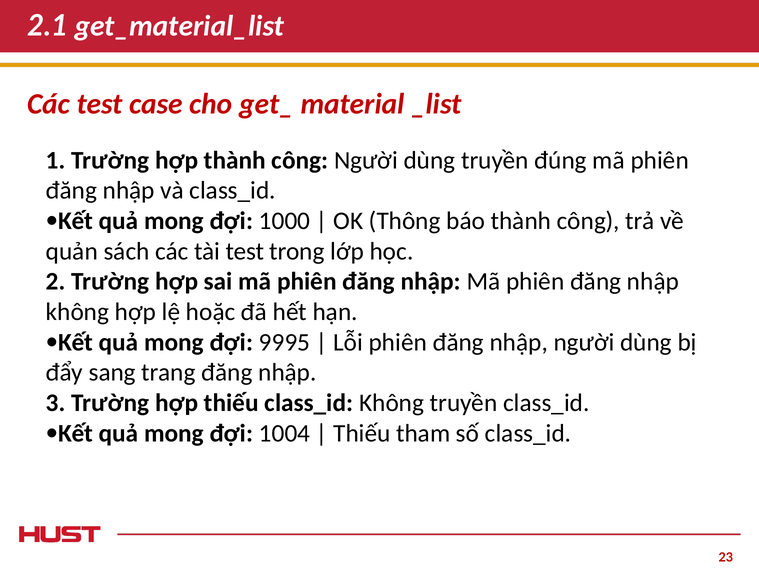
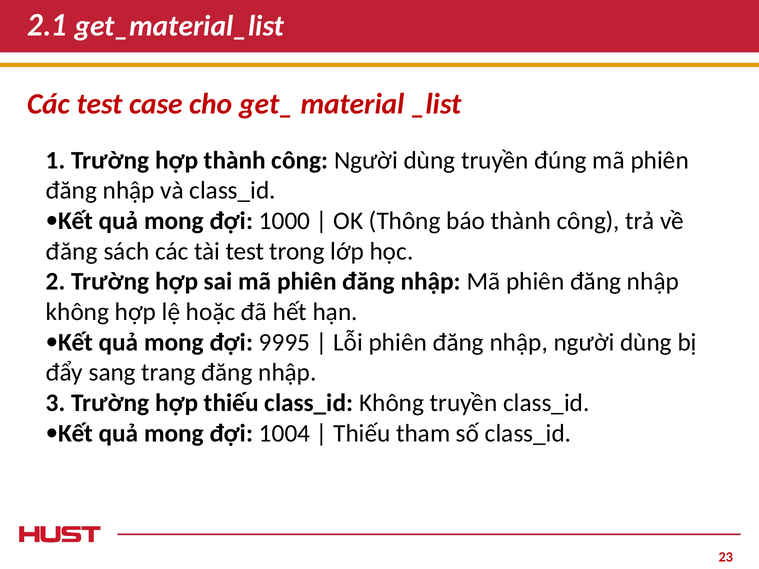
quản: quản -> đăng (72, 251)
